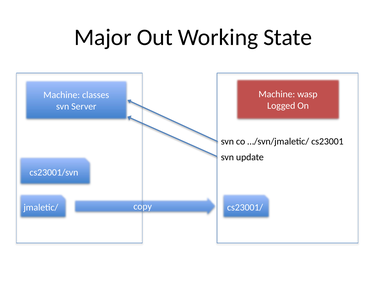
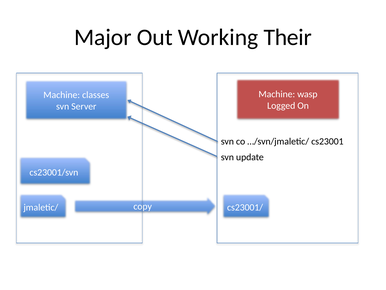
State: State -> Their (288, 37)
